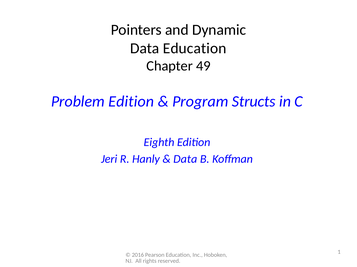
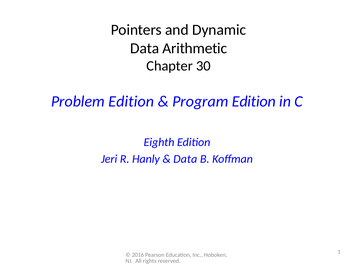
Data Education: Education -> Arithmetic (195, 48)
49: 49 -> 30 (203, 66)
Program Structs: Structs -> Edition (254, 102)
